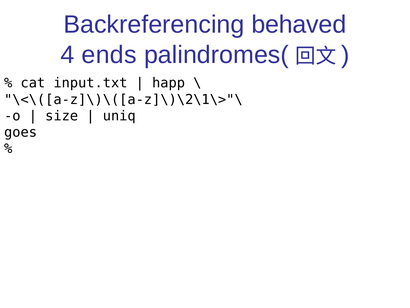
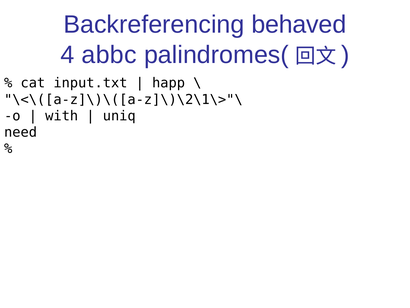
ends: ends -> abbc (109, 55)
size: size -> with (62, 116)
goes: goes -> need (21, 132)
